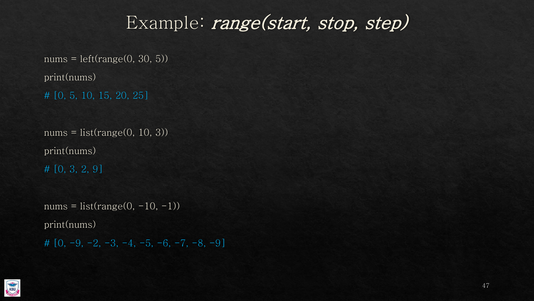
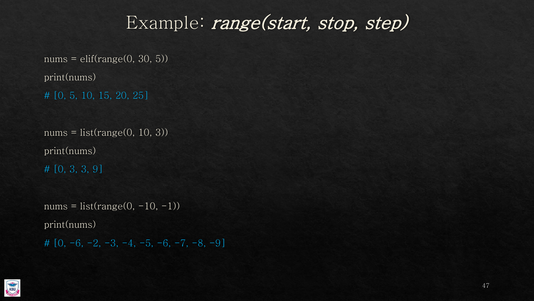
left(range(0: left(range(0 -> elif(range(0 (107, 59)
3 2: 2 -> 3 (85, 169)
0 -9: -9 -> -6 (77, 243)
